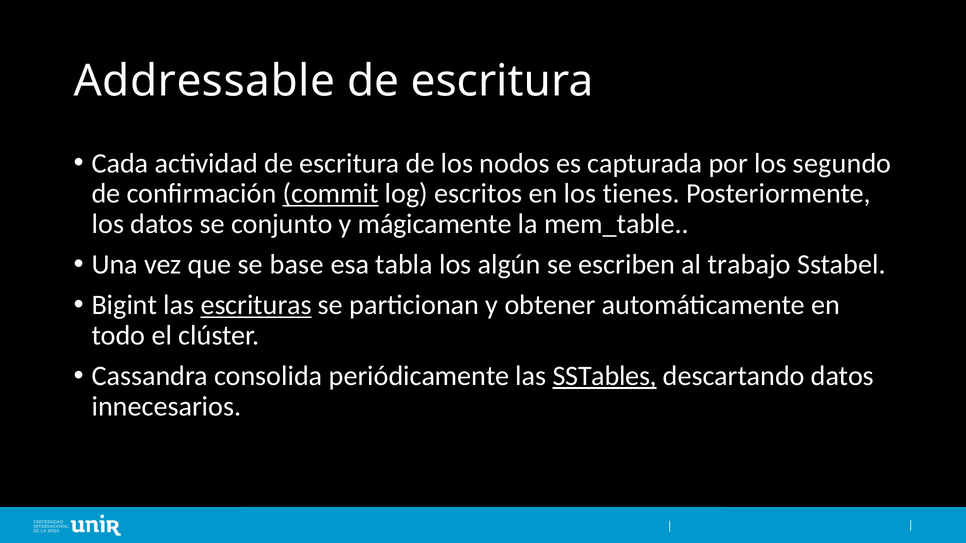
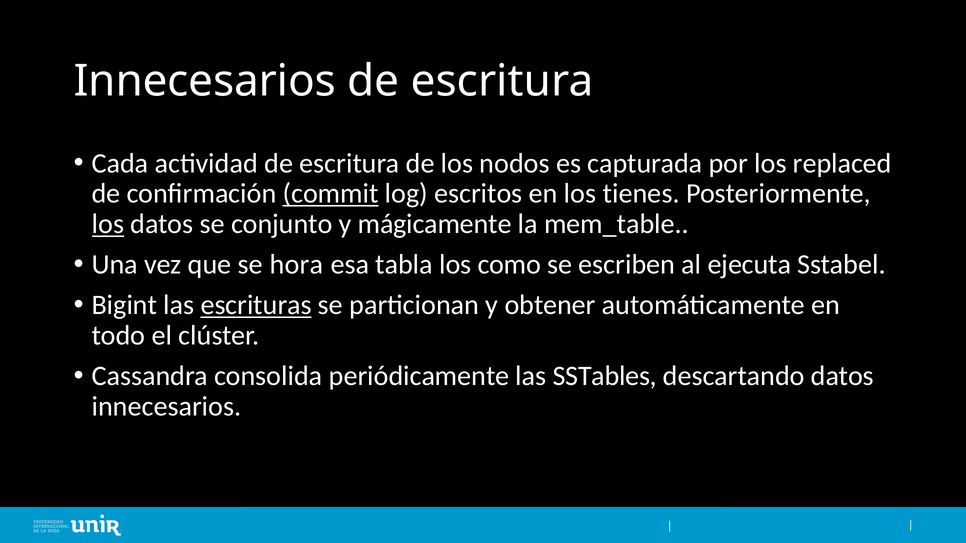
Addressable: Addressable -> Innecesarios (205, 81)
segundo: segundo -> replaced (842, 163)
los underline: none -> present (108, 224)
base: base -> hora (297, 265)
algún: algún -> como (509, 265)
trabajo: trabajo -> ejecuta (749, 265)
SSTables underline: present -> none (605, 376)
